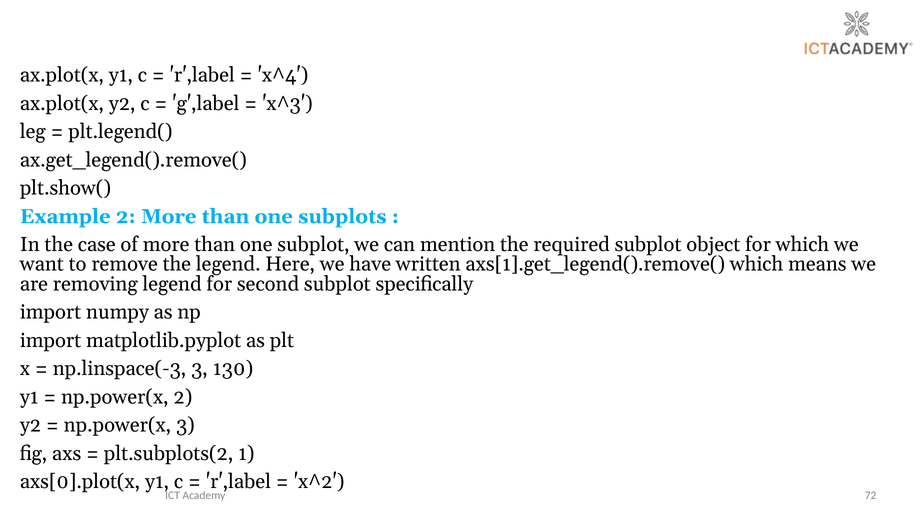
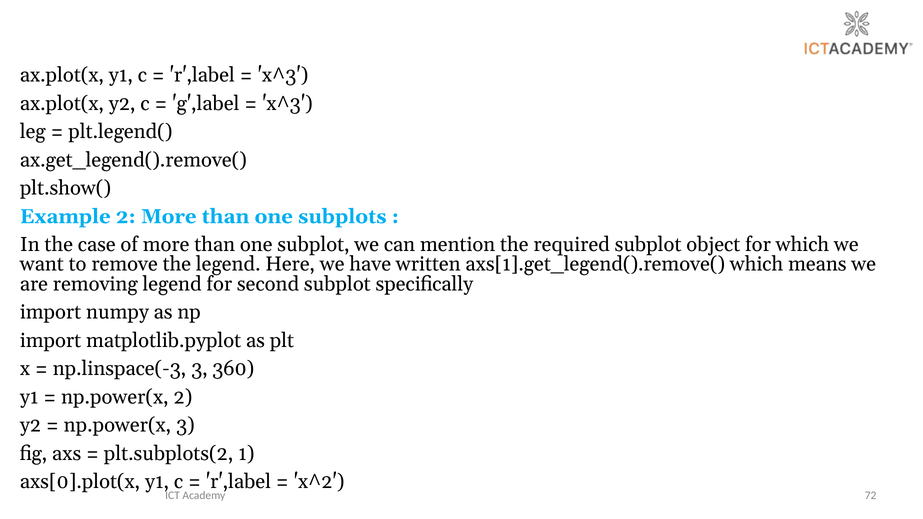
x^4: x^4 -> x^3 (283, 75)
130: 130 -> 360 (233, 369)
